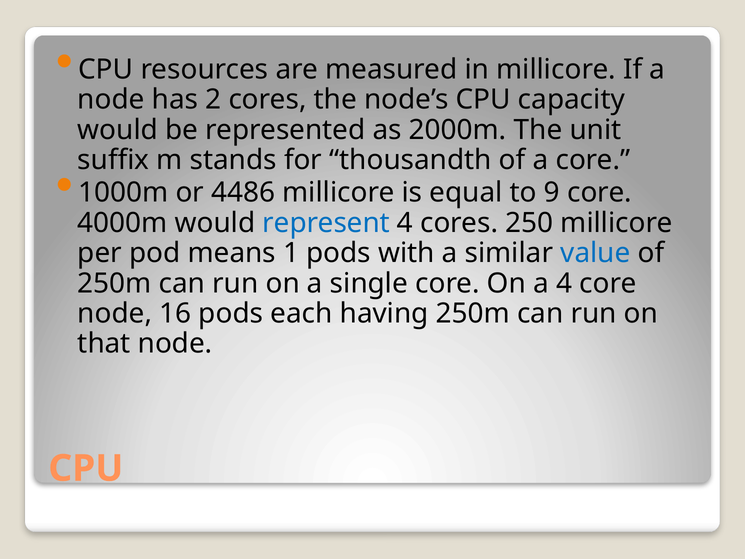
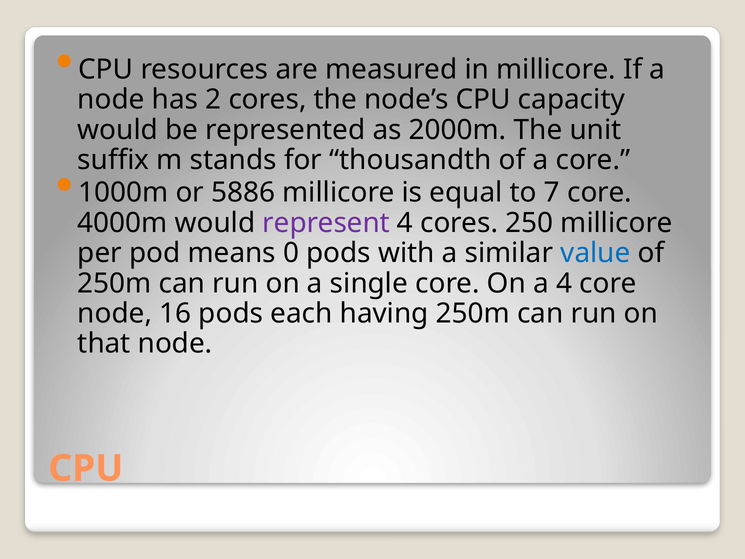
4486: 4486 -> 5886 (243, 193)
9: 9 -> 7 (552, 193)
represent colour: blue -> purple (326, 223)
1: 1 -> 0 (291, 253)
